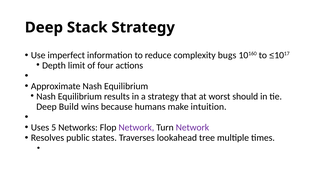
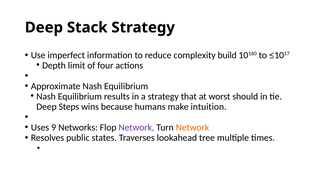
bugs: bugs -> build (227, 55)
Build: Build -> Steps (69, 106)
5: 5 -> 9 (54, 127)
Network colour: purple -> orange (192, 127)
